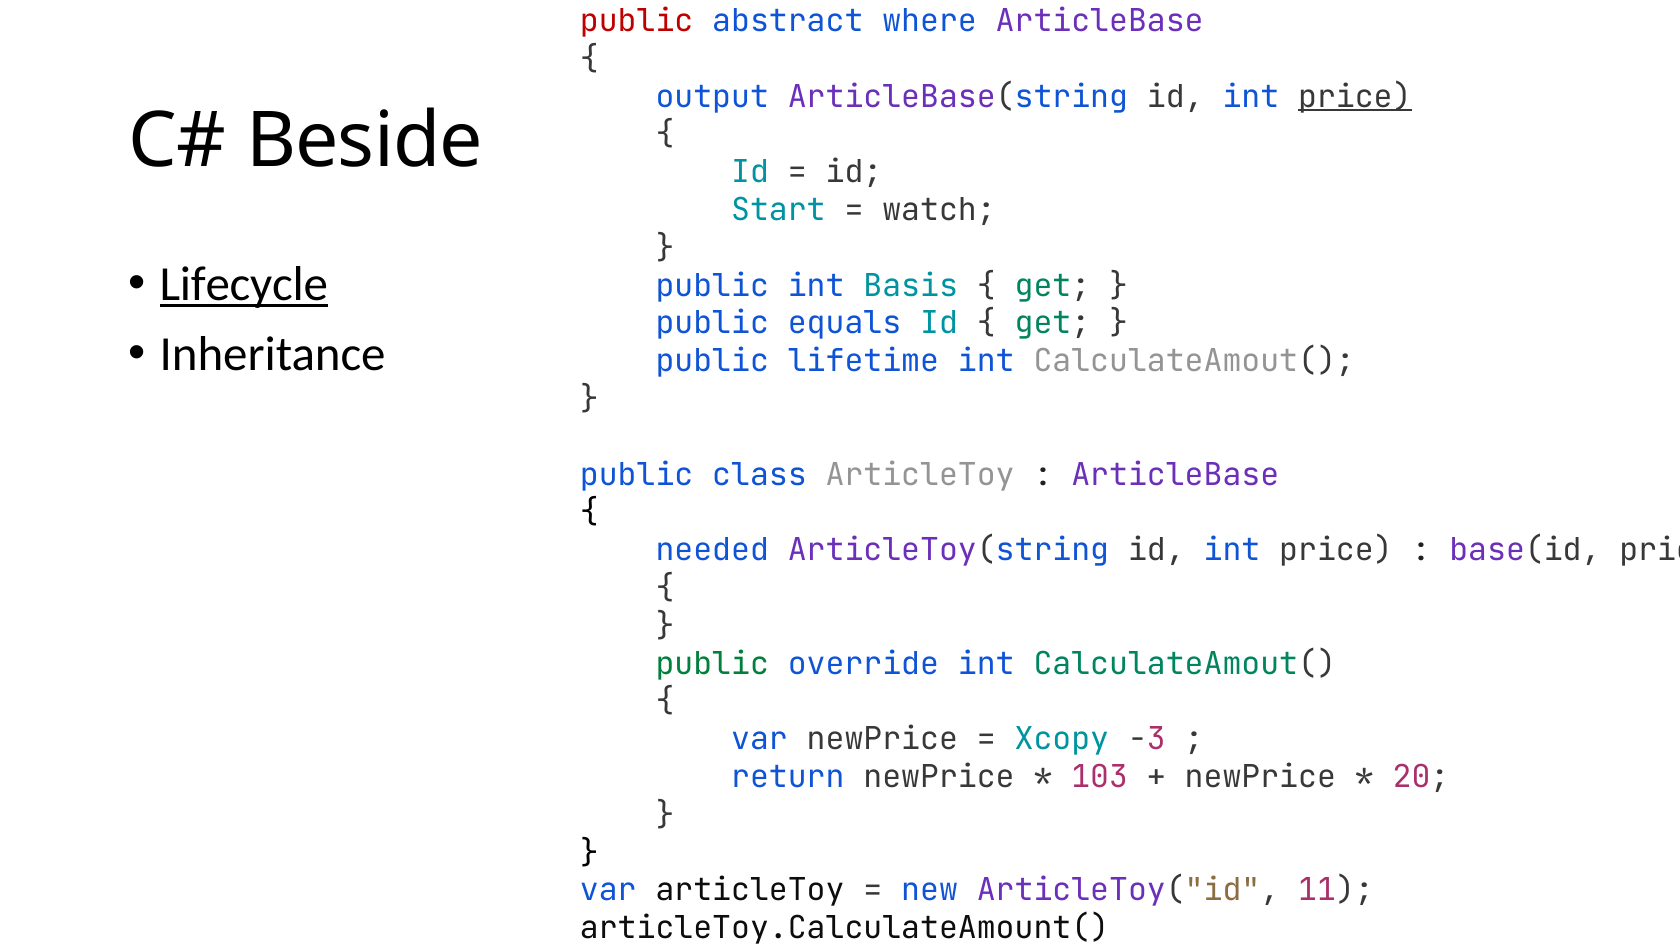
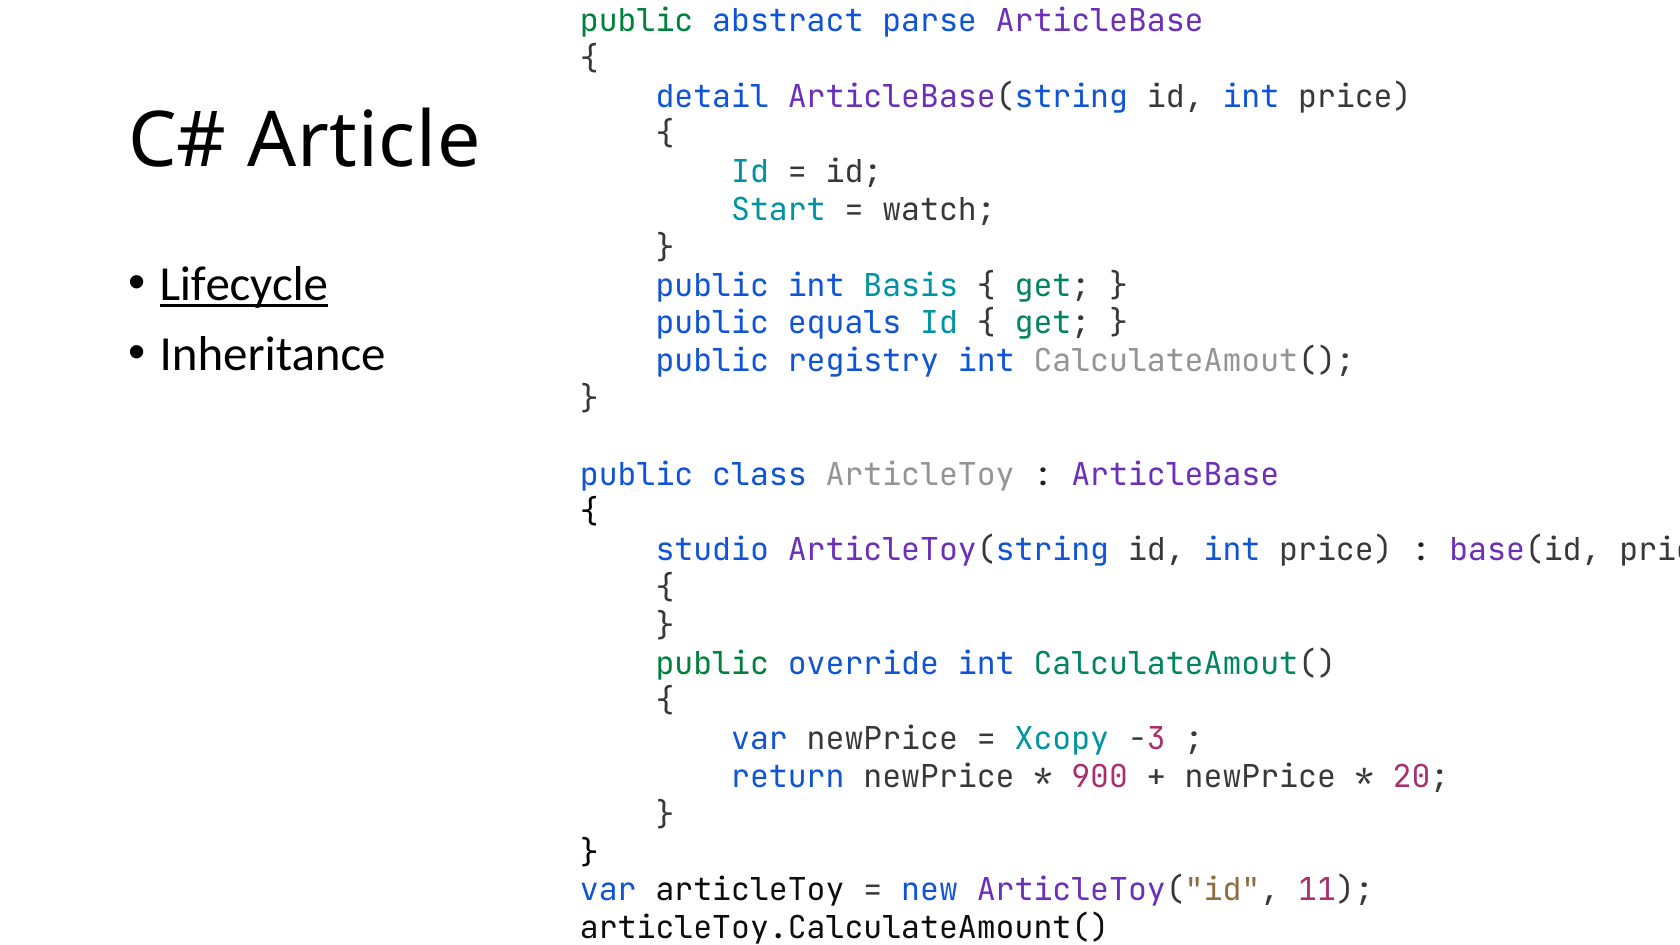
public colour: red -> green (637, 21)
where: where -> parse (930, 21)
output: output -> detail (712, 97)
price underline: present -> none (1355, 97)
Beside: Beside -> Article (364, 141)
lifetime: lifetime -> registry (863, 361)
needed: needed -> studio (712, 550)
103: 103 -> 900 (1100, 777)
